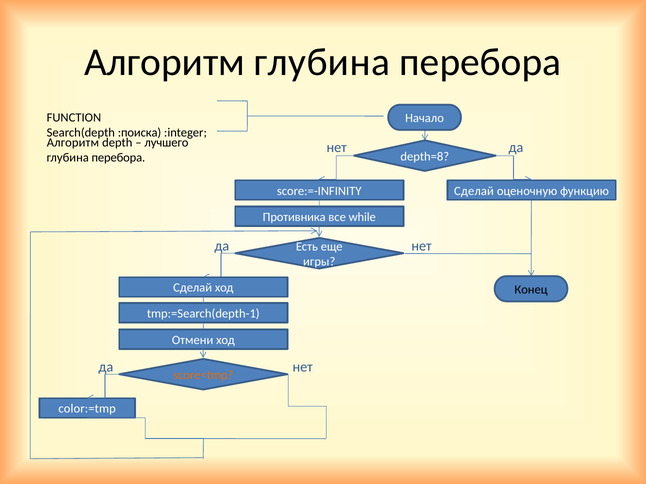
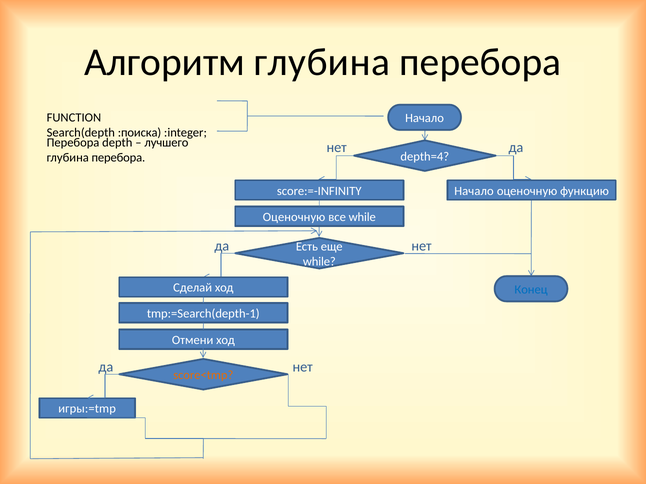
Алгоритм: Алгоритм -> Перебора (73, 143)
depth=8: depth=8 -> depth=4 (425, 157)
Сделай: Сделай -> Начало (474, 191)
Противника: Противника -> Оценочную (294, 217)
игры: игры -> while (319, 262)
Конец colour: black -> blue (531, 290)
color:=tmp: color:=tmp -> игры:=tmp (87, 409)
